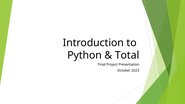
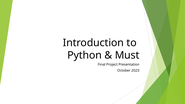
Total: Total -> Must (127, 55)
